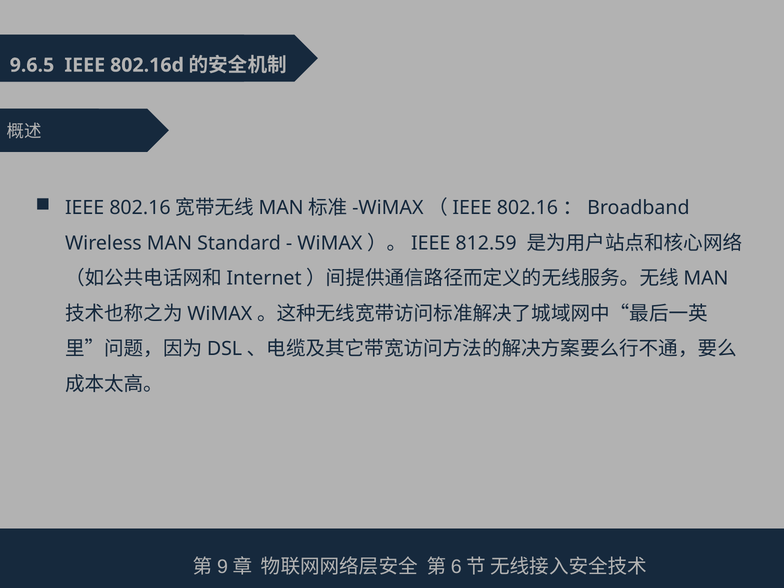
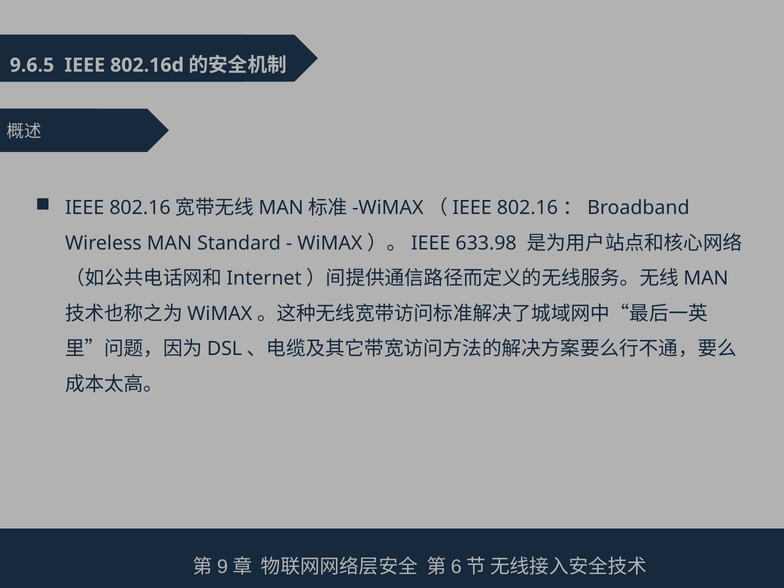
812.59: 812.59 -> 633.98 (486, 243)
